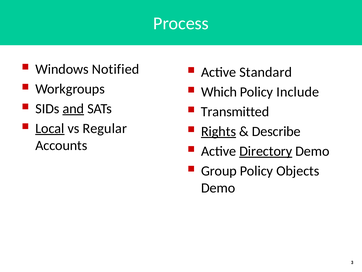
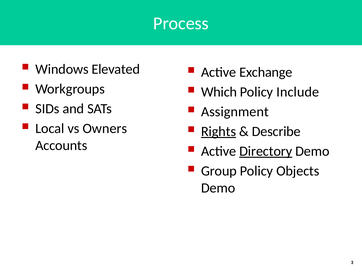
Notified: Notified -> Elevated (116, 69)
Standard: Standard -> Exchange (266, 72)
and underline: present -> none (73, 108)
Transmitted: Transmitted -> Assignment (235, 111)
Local underline: present -> none (50, 128)
Regular: Regular -> Owners (105, 128)
